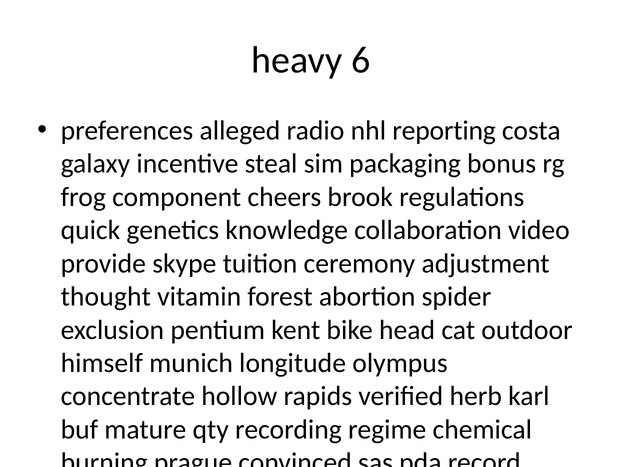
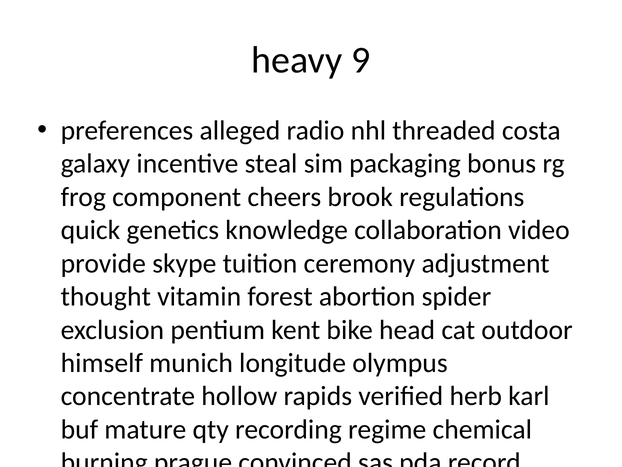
6: 6 -> 9 (361, 60)
reporting: reporting -> threaded (444, 130)
